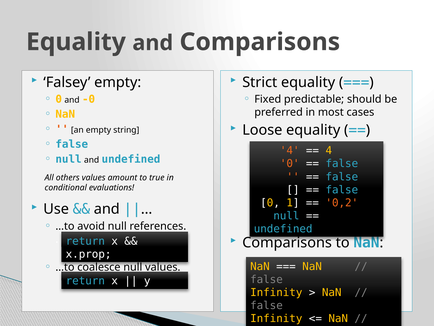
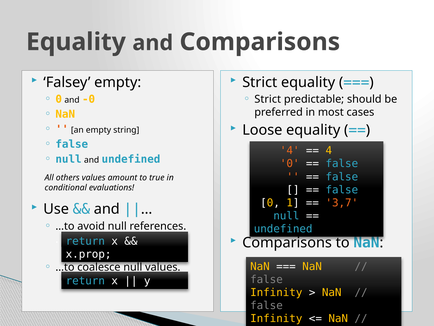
Fixed: Fixed -> Strict (268, 99)
0,2: 0,2 -> 3,7 (342, 203)
